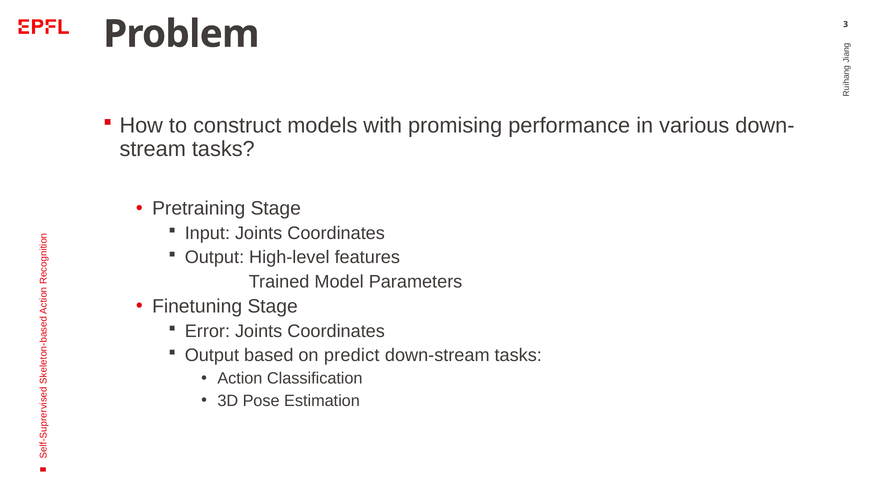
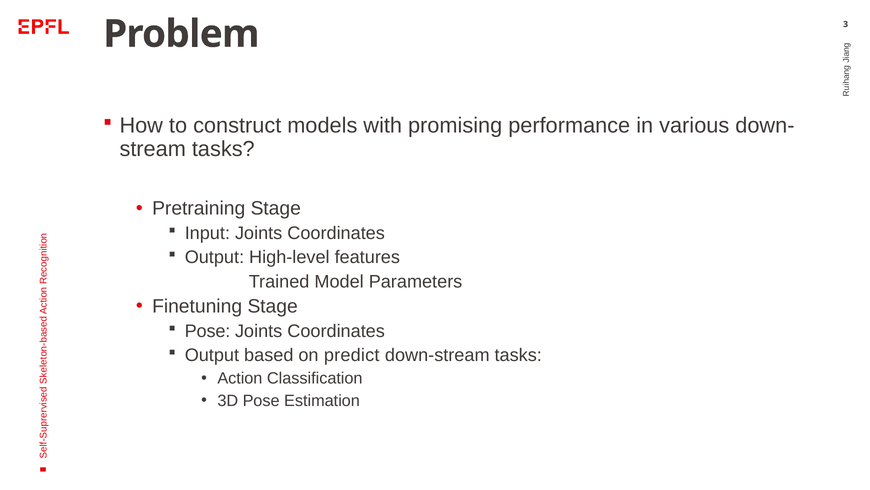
Error: Error -> Pose (208, 331)
